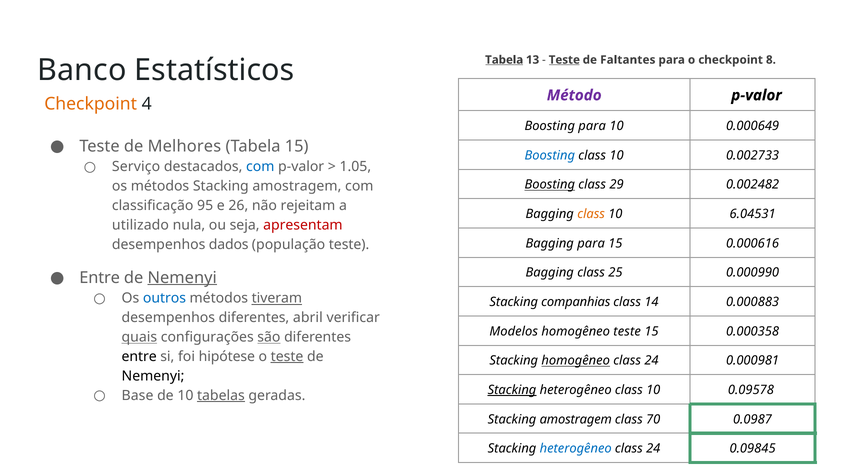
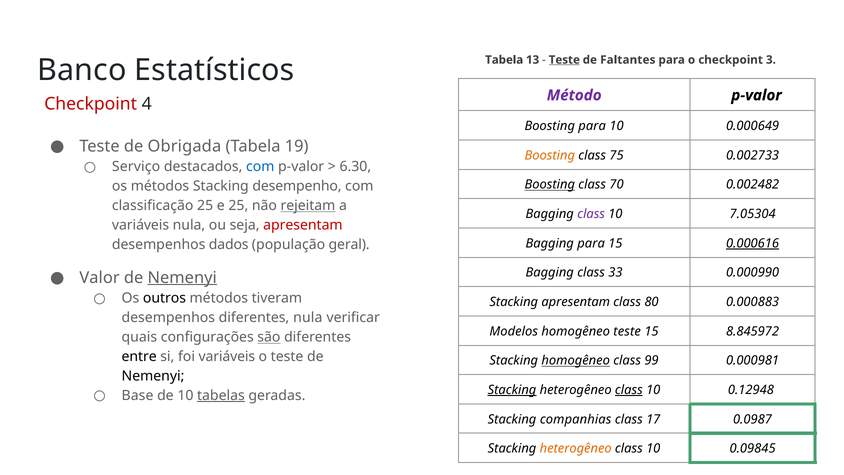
Tabela underline: present -> none (504, 60)
8: 8 -> 3 (771, 60)
Checkpoint colour: orange -> red (91, 104)
Melhores: Melhores -> Obrigada (184, 146)
Tabela 15: 15 -> 19 (297, 146)
Boosting colour: blue -> orange (550, 155)
10: 10 -> 75 (617, 155)
1.05: 1.05 -> 6.30 (355, 167)
29: 29 -> 70 (617, 185)
métodos Stacking amostragem: amostragem -> desempenho (297, 186)
classificação 95: 95 -> 25 (205, 206)
e 26: 26 -> 25 (238, 206)
rejeitam underline: none -> present (308, 206)
class colour: orange -> purple (591, 214)
6.04531: 6.04531 -> 7.05304 (753, 214)
utilizado: utilizado -> variáveis (141, 225)
0.000616 underline: none -> present (753, 243)
população teste: teste -> geral (349, 244)
25: 25 -> 33 (615, 273)
Entre: Entre -> Valor (100, 278)
outros colour: blue -> black (164, 298)
tiveram underline: present -> none (277, 298)
Stacking companhias: companhias -> apresentam (576, 302)
14: 14 -> 80 (651, 302)
diferentes abril: abril -> nula (308, 318)
0.000358: 0.000358 -> 8.845972 (753, 331)
quais underline: present -> none (139, 337)
foi hipótese: hipótese -> variáveis (227, 356)
teste underline: present -> none (287, 356)
24: 24 -> 99 (651, 360)
class underline: none -> present (629, 390)
0.09578: 0.09578 -> 0.12948 (751, 390)
amostragem: amostragem -> companhias (576, 419)
70: 70 -> 17 (653, 419)
heterogêneo colour: blue -> orange (576, 448)
24: 24 -> 10 (653, 448)
